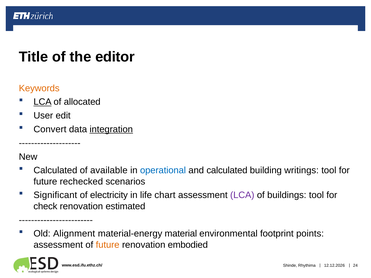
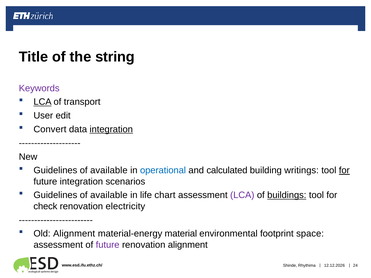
editor: editor -> string (115, 57)
Keywords colour: orange -> purple (39, 88)
allocated: allocated -> transport (82, 102)
Calculated: Calculated -> Guidelines (55, 171)
for underline: none -> present (344, 171)
future rechecked: rechecked -> integration (81, 182)
Significant: Significant -> Guidelines (55, 195)
electricity: electricity -> available (109, 195)
buildings underline: none -> present (287, 195)
estimated: estimated -> electricity (125, 206)
points: points -> space (310, 234)
future colour: orange -> purple (108, 245)
renovation embodied: embodied -> alignment (188, 245)
